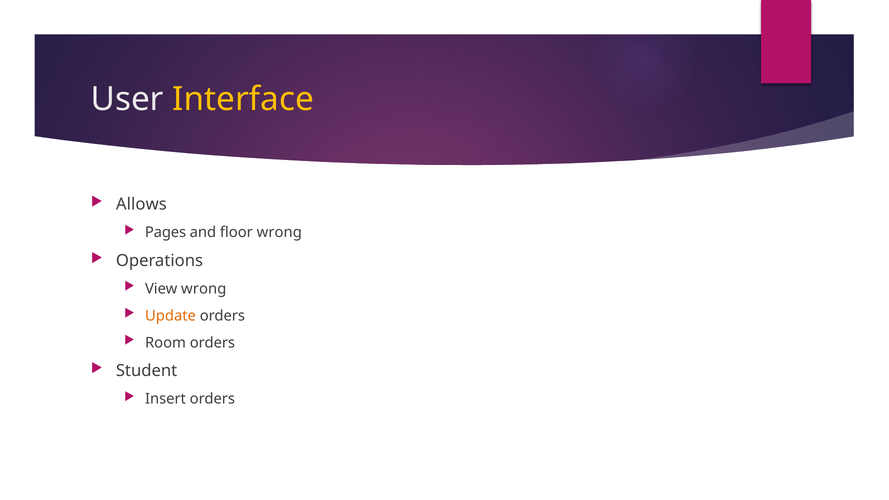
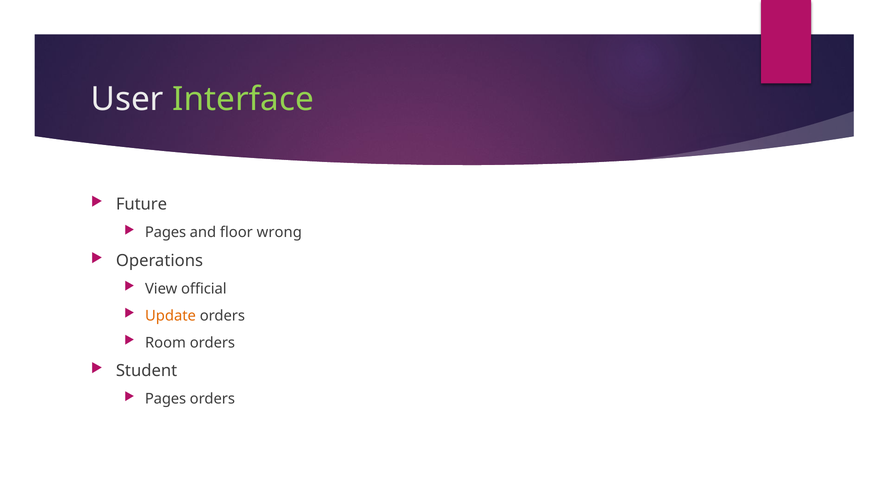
Interface colour: yellow -> light green (243, 99)
Allows: Allows -> Future (141, 204)
View wrong: wrong -> official (204, 289)
Insert: Insert -> Pages (166, 399)
